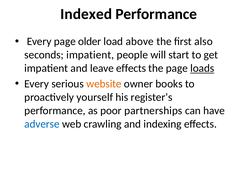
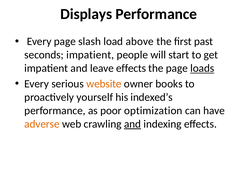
Indexed: Indexed -> Displays (86, 14)
older: older -> slash (90, 41)
also: also -> past (204, 41)
register’s: register’s -> indexed’s (152, 97)
partnerships: partnerships -> optimization (153, 110)
adverse colour: blue -> orange (42, 124)
and underline: none -> present (132, 124)
